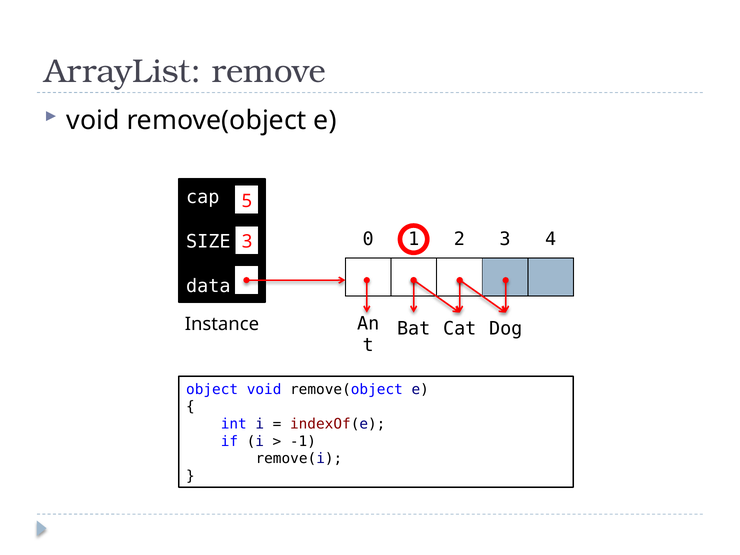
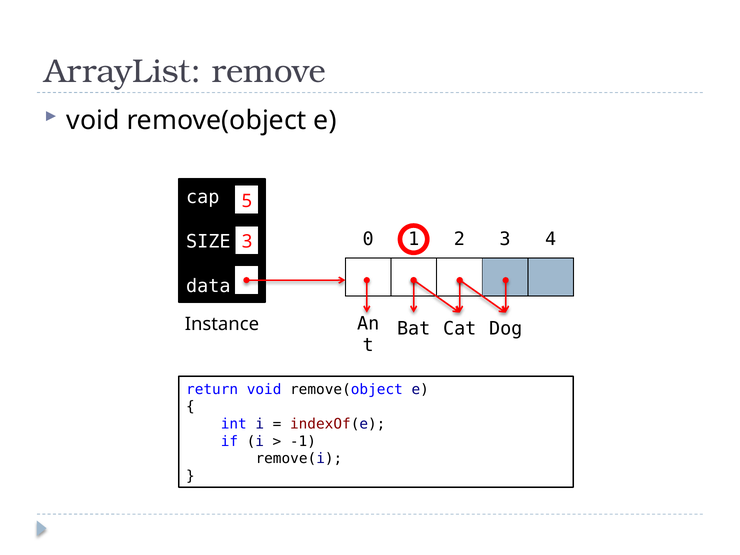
object: object -> return (212, 389)
